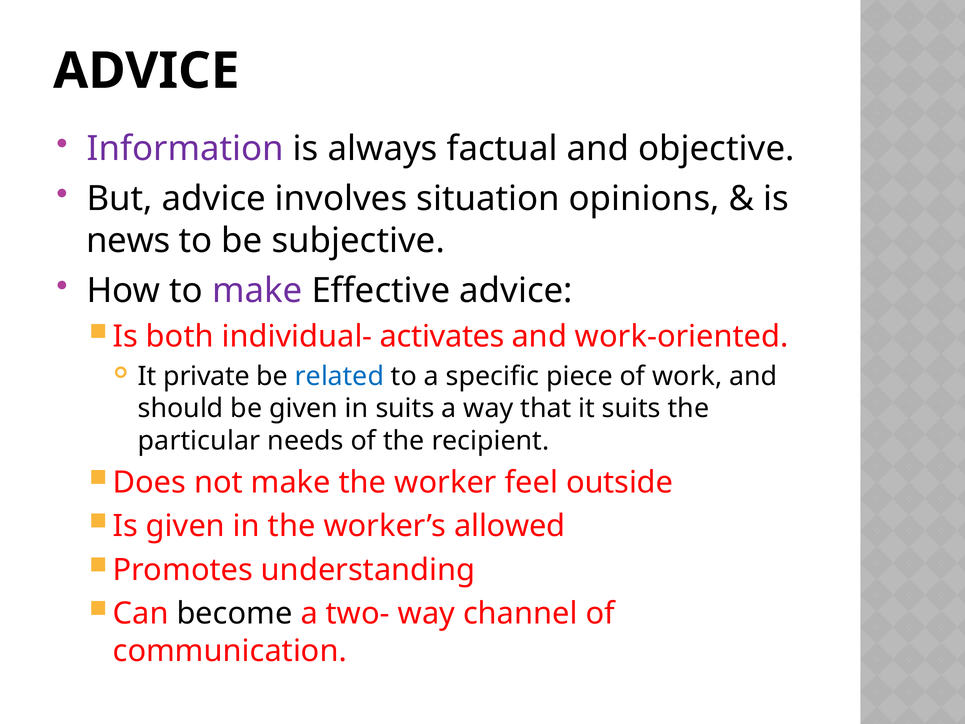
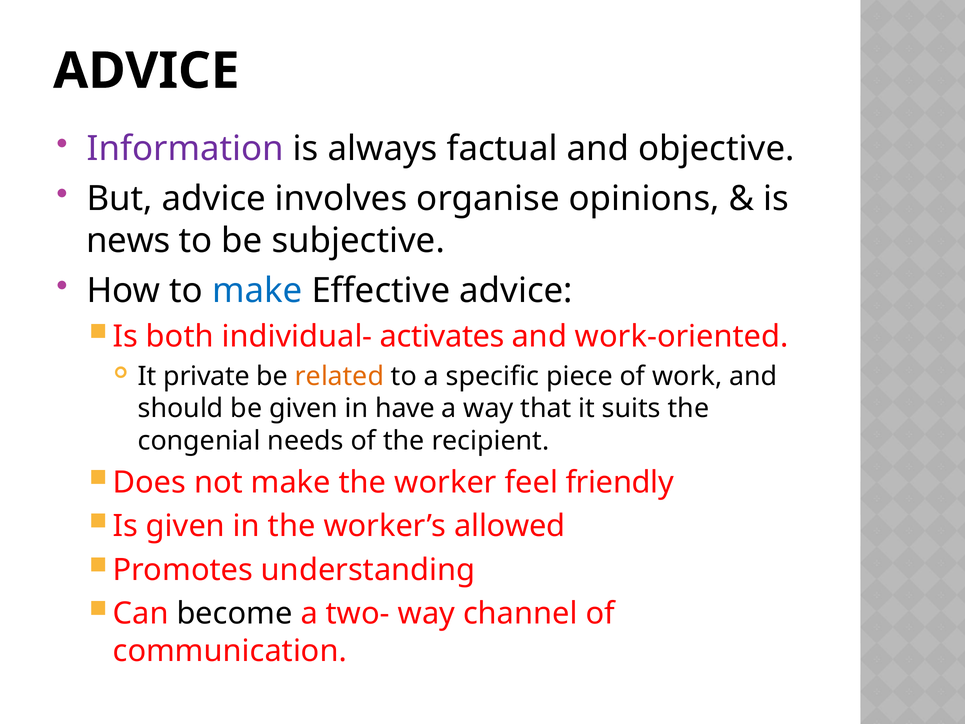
situation: situation -> organise (488, 199)
make colour: purple -> blue (257, 291)
related colour: blue -> orange (339, 376)
in suits: suits -> have (405, 408)
particular: particular -> congenial (199, 441)
outside: outside -> friendly (620, 482)
